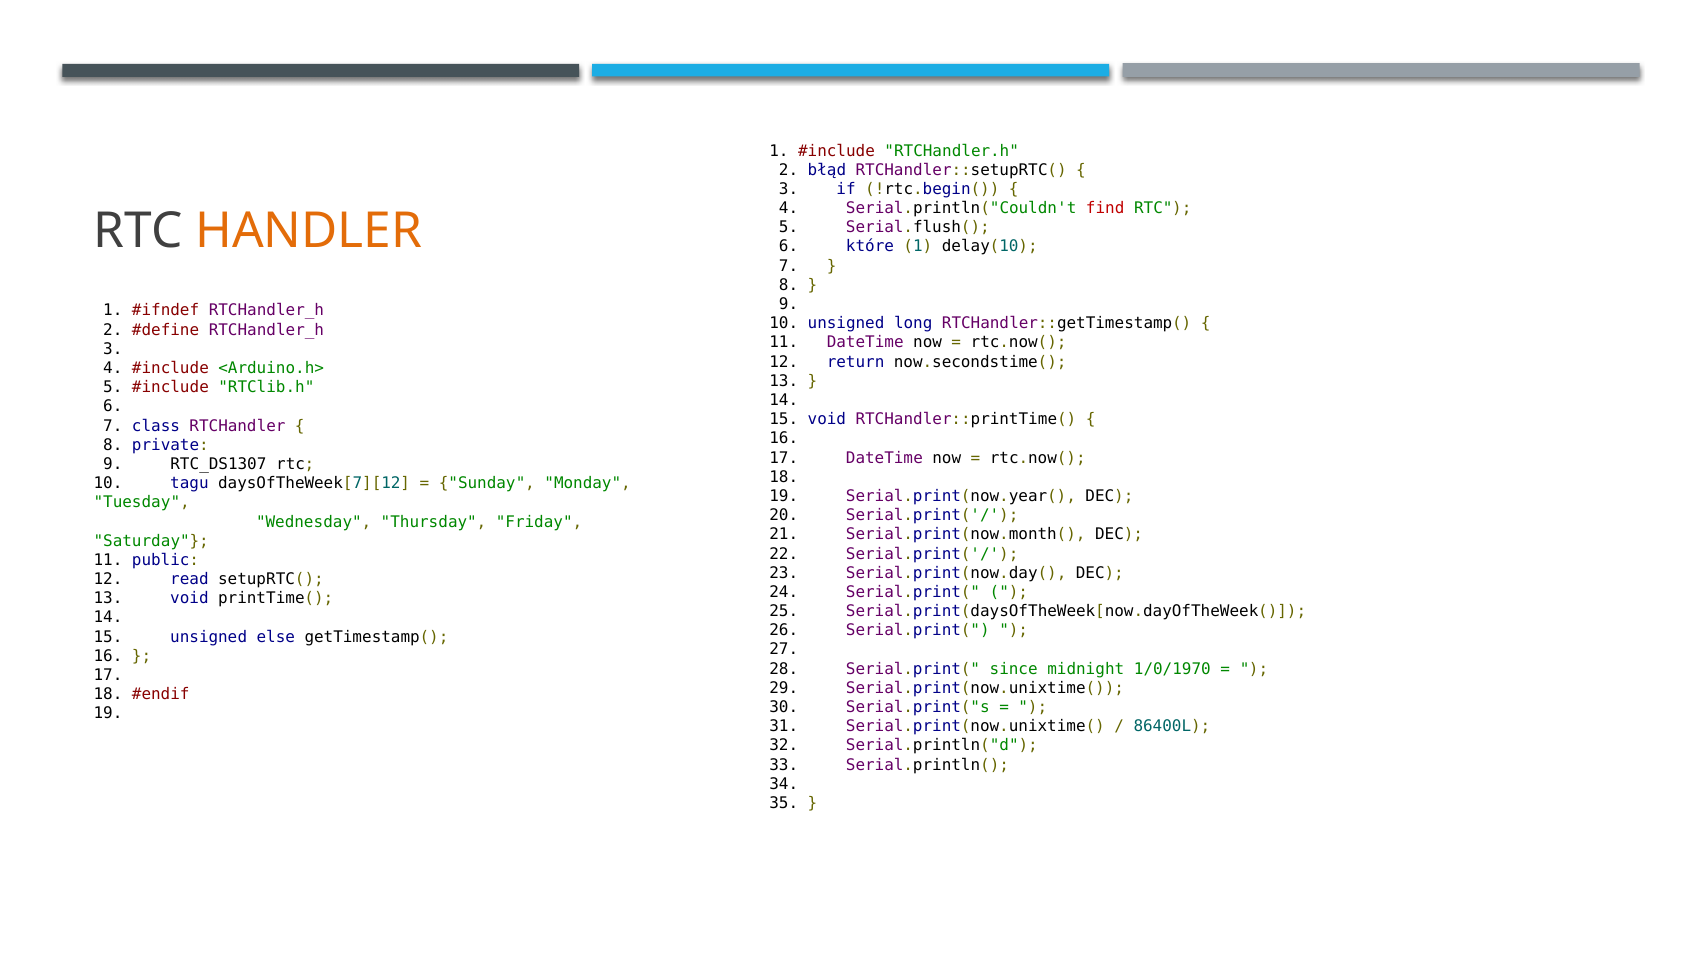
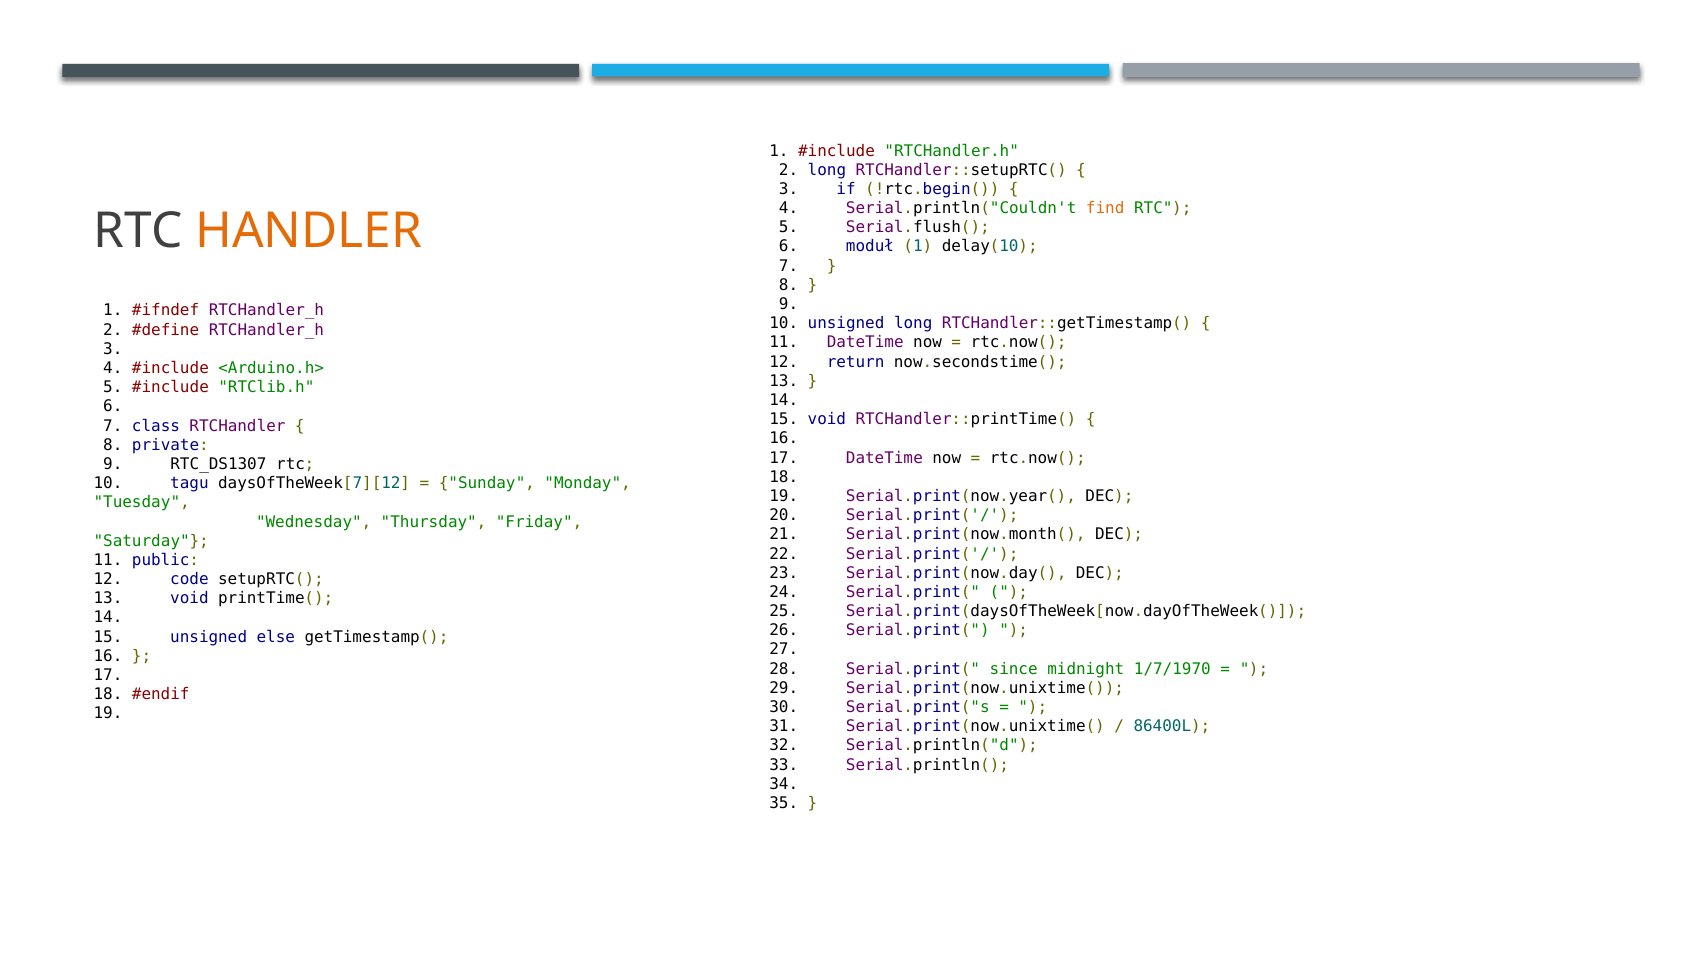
2 błąd: błąd -> long (827, 170)
find colour: red -> orange (1105, 208)
które: które -> moduł (870, 247)
read: read -> code (189, 580)
1/0/1970: 1/0/1970 -> 1/7/1970 (1172, 669)
